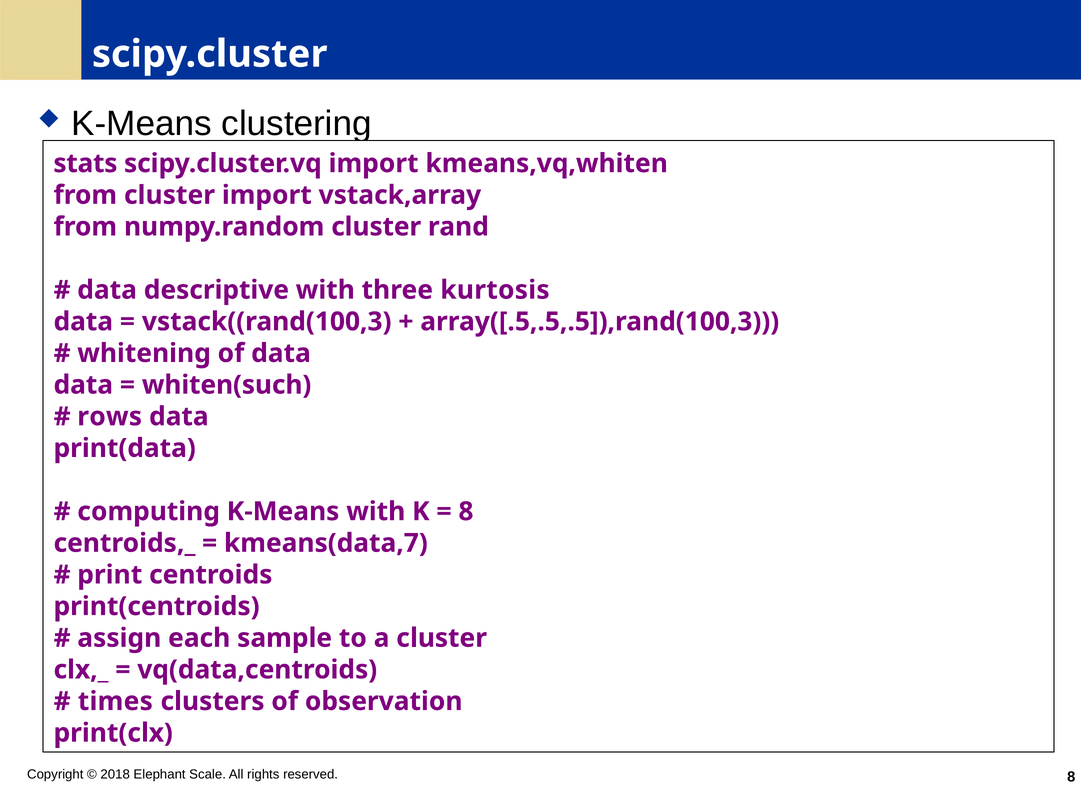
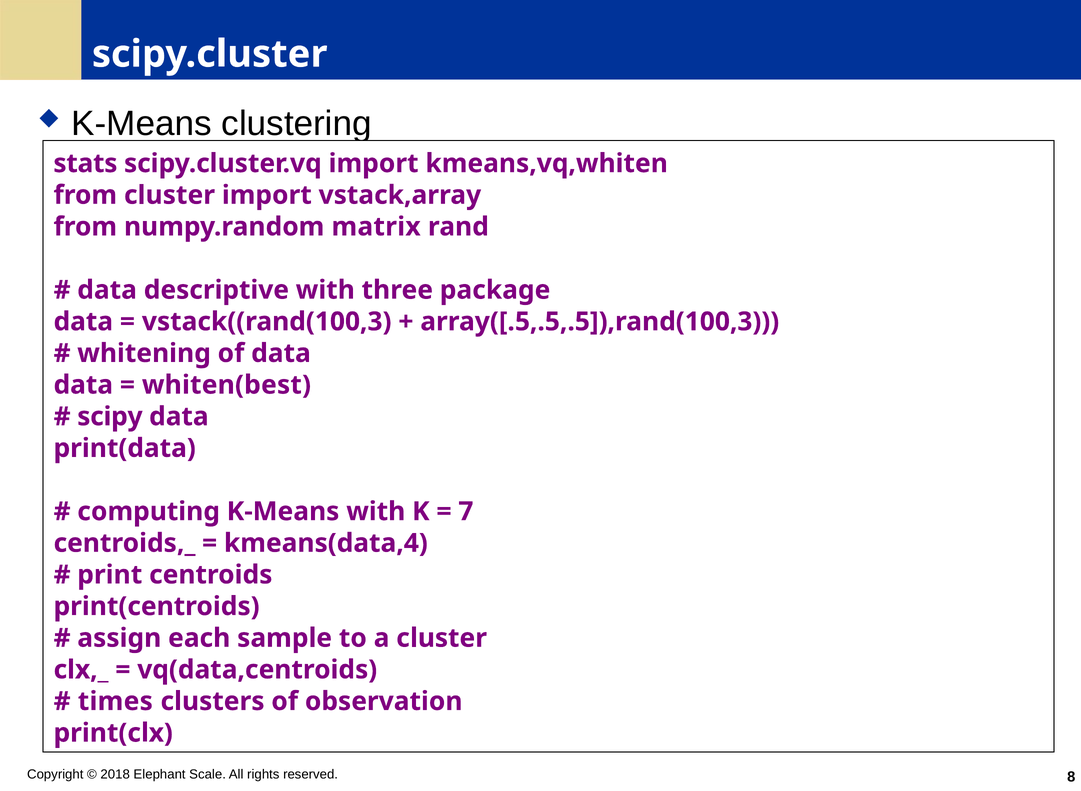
numpy.random cluster: cluster -> matrix (376, 227)
kurtosis: kurtosis -> package (495, 290)
whiten(such: whiten(such -> whiten(best (226, 385)
rows: rows -> scipy (110, 417)
8: 8 -> 7 (466, 511)
kmeans(data,7: kmeans(data,7 -> kmeans(data,4 (326, 543)
